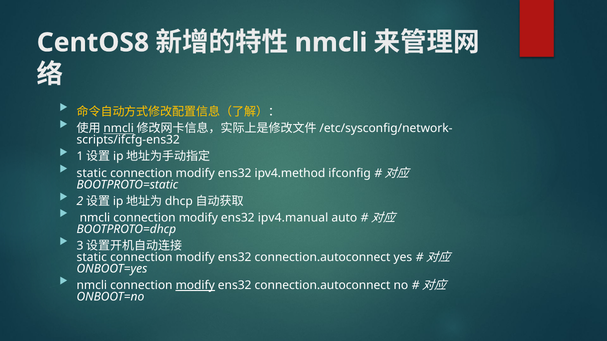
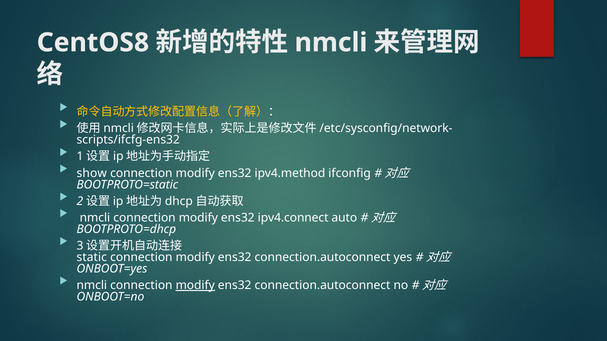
nmcli underline: present -> none (119, 129)
static: static -> show (92, 173)
ipv4.manual: ipv4.manual -> ipv4.connect (293, 218)
